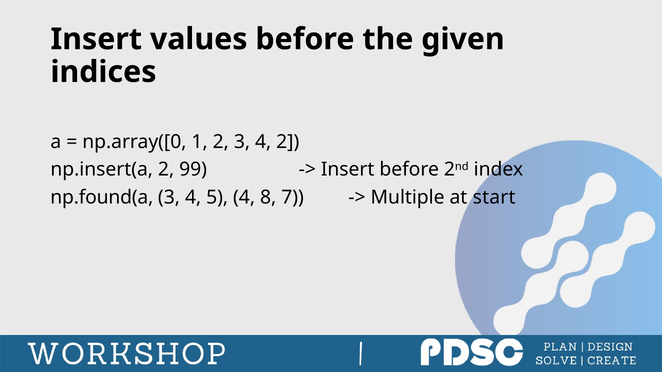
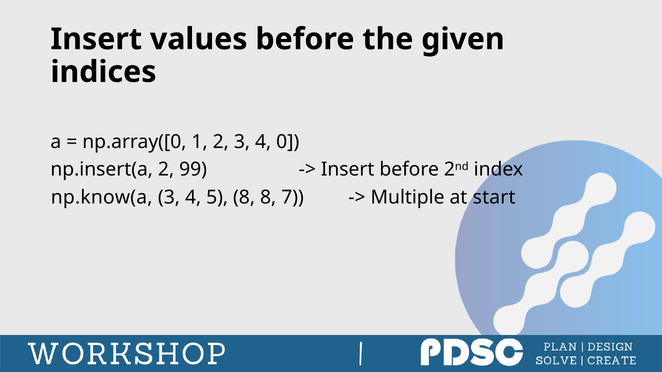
4 2: 2 -> 0 (288, 142)
np.found(a: np.found(a -> np.know(a (102, 198)
5 4: 4 -> 8 (244, 198)
